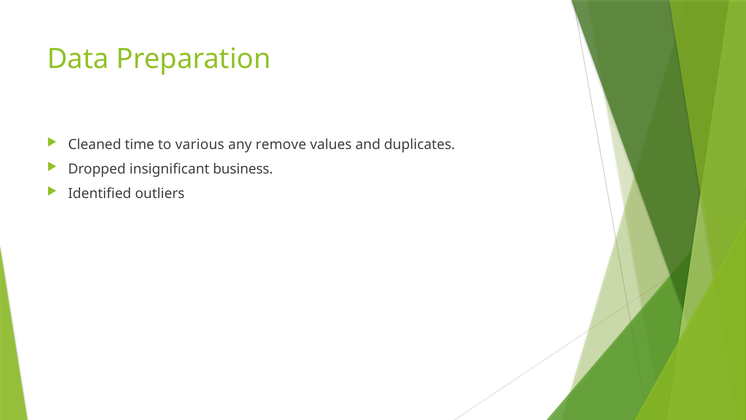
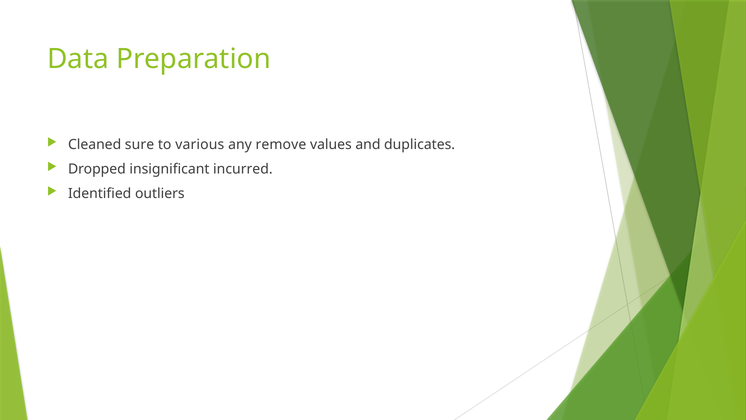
time: time -> sure (140, 144)
business: business -> incurred (243, 169)
